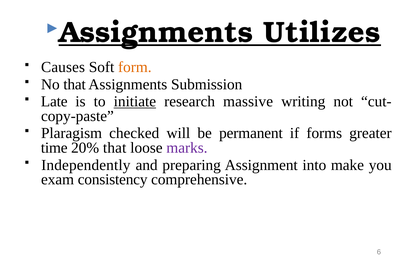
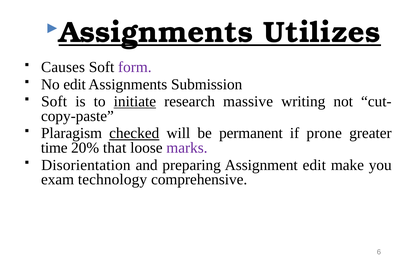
form colour: orange -> purple (135, 67)
No that: that -> edit (75, 84)
Late: Late -> Soft (54, 102)
checked underline: none -> present (134, 133)
forms: forms -> prone (324, 133)
Independently: Independently -> Disorientation (86, 165)
Assignment into: into -> edit (314, 165)
consistency: consistency -> technology (112, 180)
